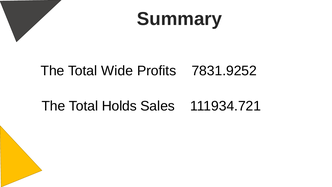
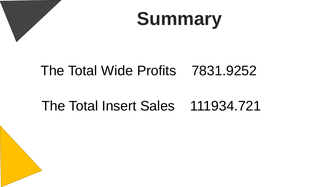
Holds: Holds -> Insert (119, 106)
